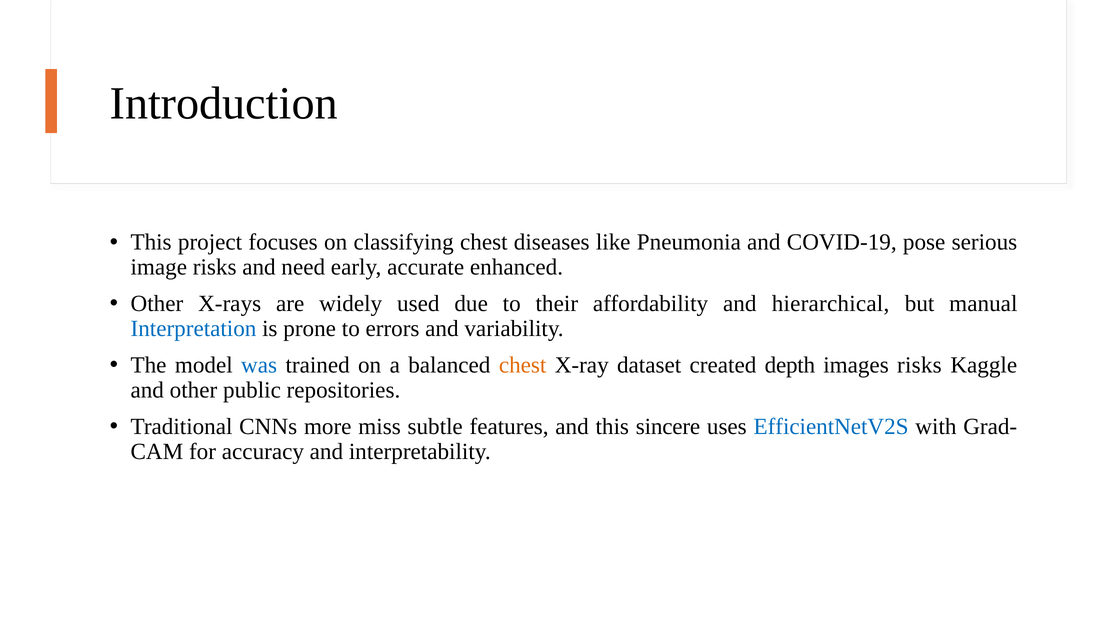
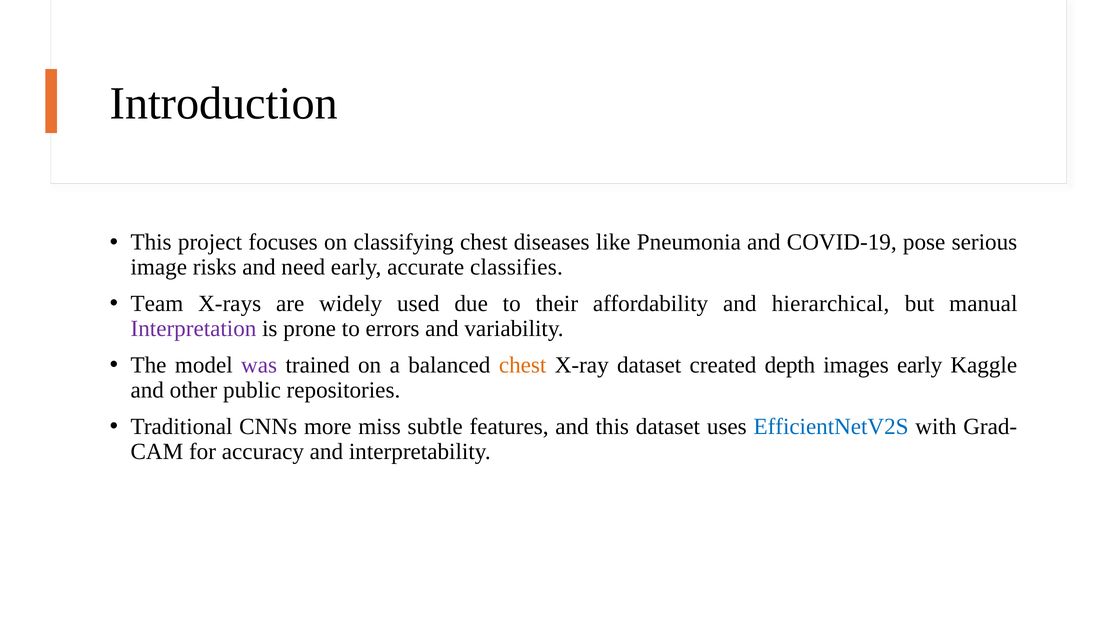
enhanced: enhanced -> classifies (516, 267)
Other: Other -> Team (157, 304)
Interpretation colour: blue -> purple (193, 329)
was colour: blue -> purple (259, 365)
images risks: risks -> early (920, 365)
this sincere: sincere -> dataset (668, 427)
